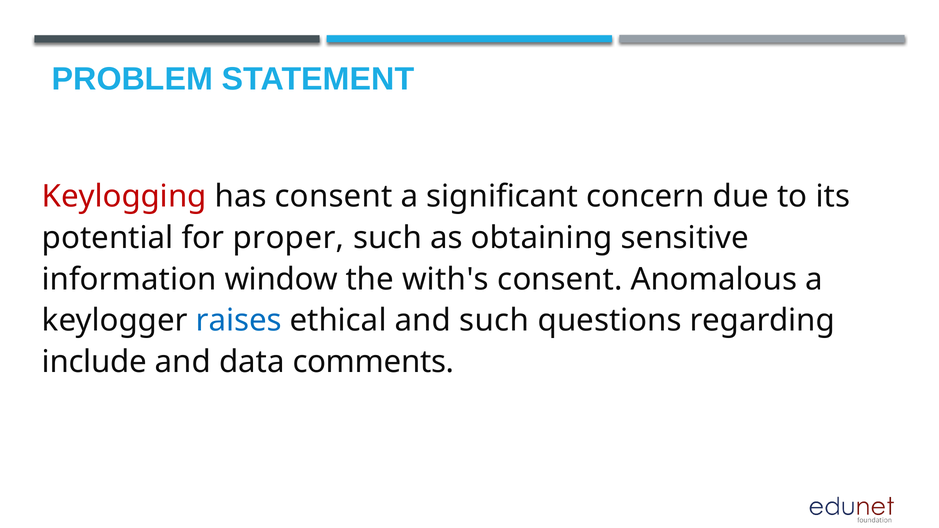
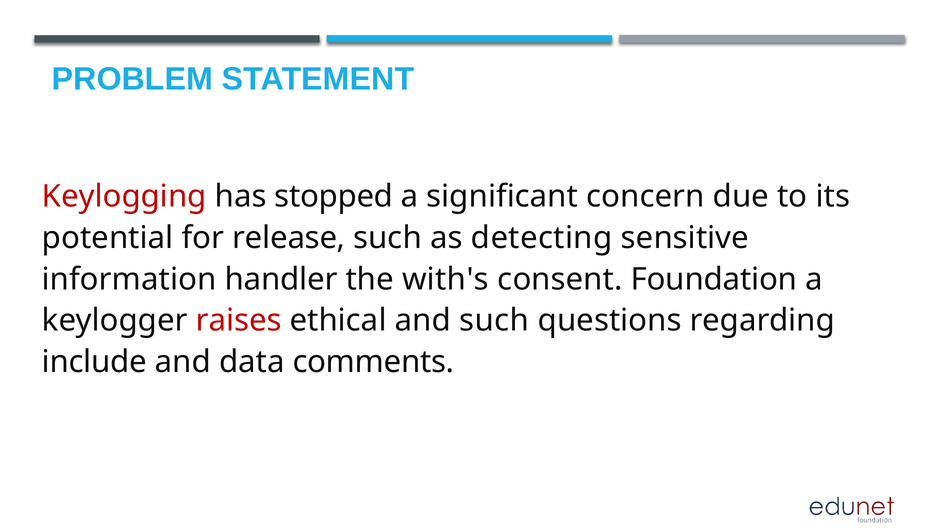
has consent: consent -> stopped (334, 197)
proper: proper -> release (289, 238)
obtaining: obtaining -> detecting (542, 238)
window: window -> handler (281, 279)
Anomalous: Anomalous -> Foundation (714, 279)
raises colour: blue -> red (239, 321)
